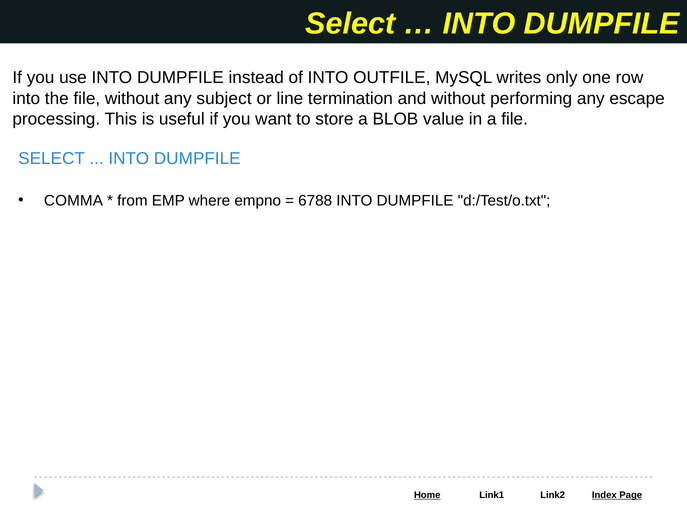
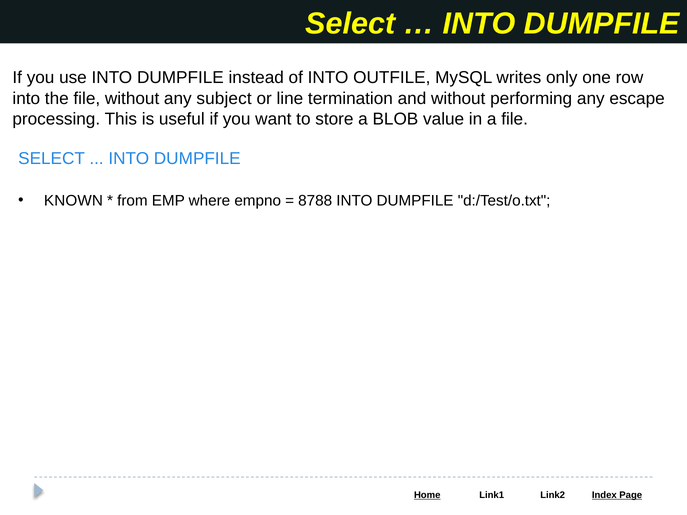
COMMA: COMMA -> KNOWN (73, 201)
6788: 6788 -> 8788 (315, 201)
